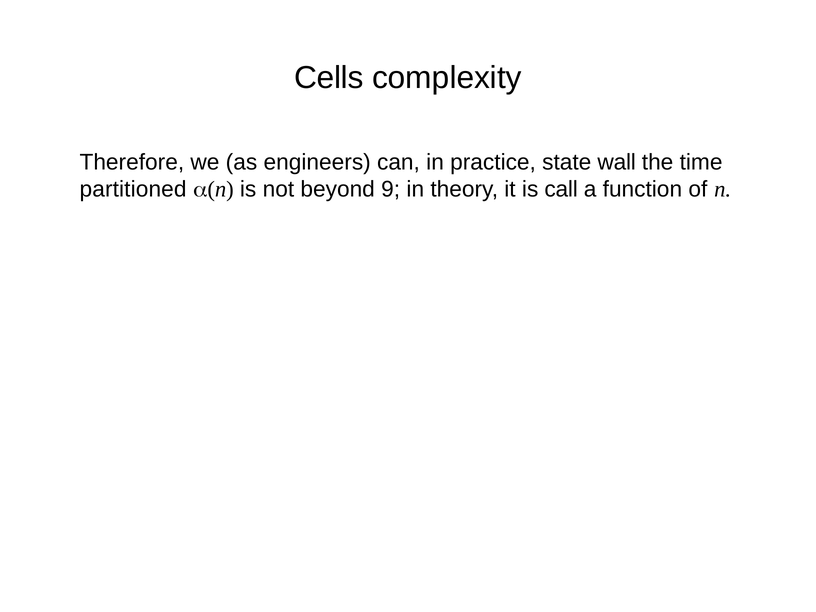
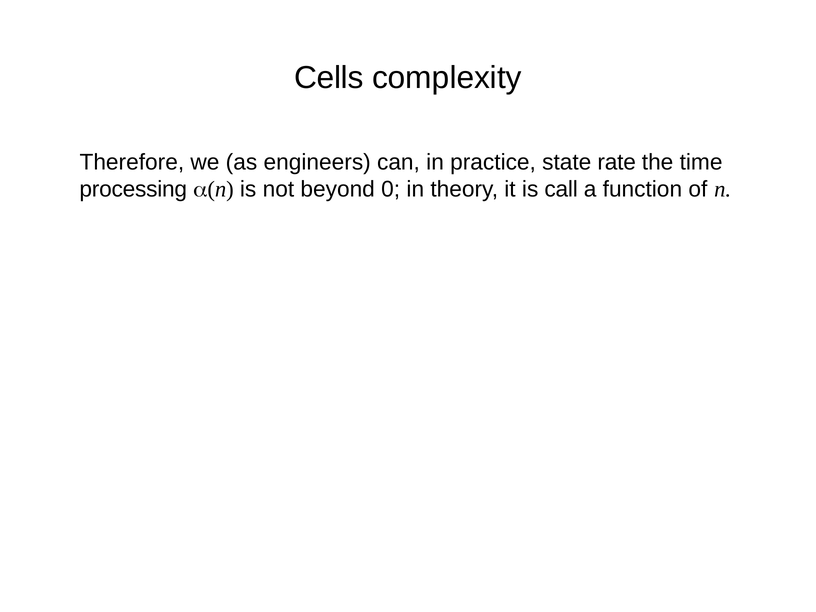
wall: wall -> rate (617, 162)
partitioned: partitioned -> processing (133, 189)
9: 9 -> 0 (391, 189)
